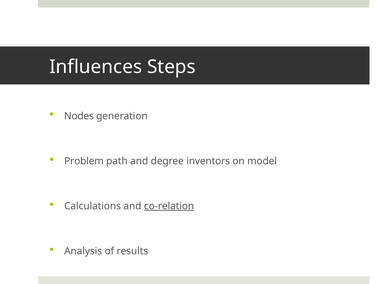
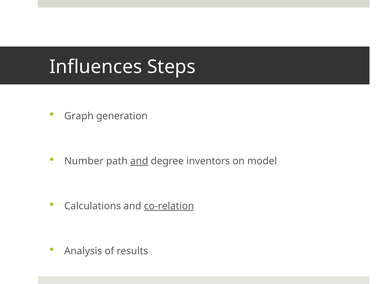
Nodes: Nodes -> Graph (79, 116)
Problem: Problem -> Number (84, 161)
and underline: none -> present (139, 161)
